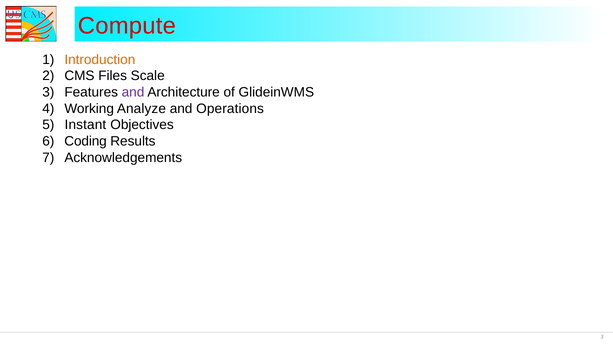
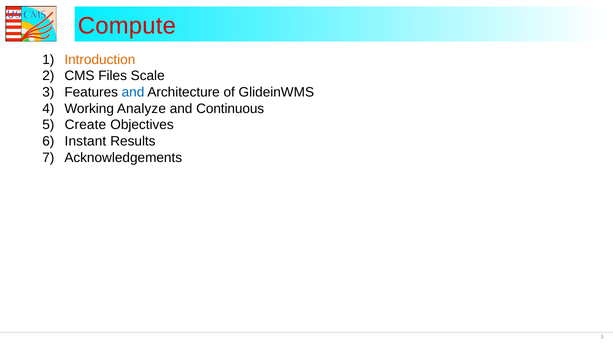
and colour: purple -> blue (133, 92)
Operations: Operations -> Continuous (230, 109)
Instant: Instant -> Create (85, 125)
Coding: Coding -> Instant (85, 141)
